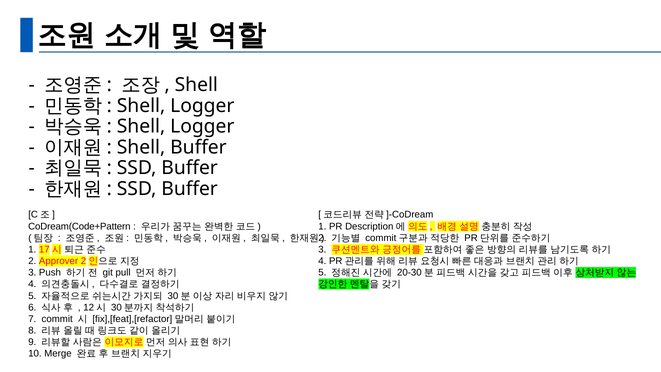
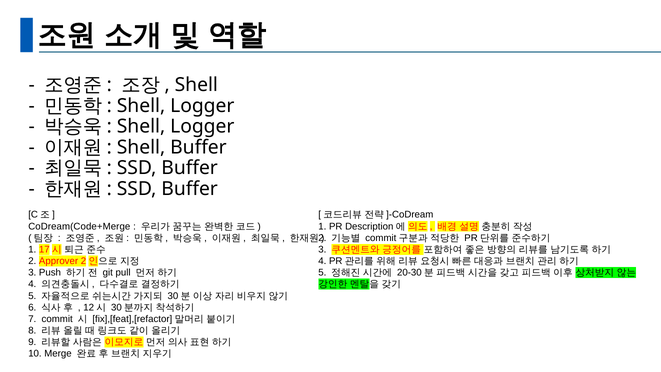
CoDream(Code+Pattern: CoDream(Code+Pattern -> CoDream(Code+Merge (79, 226)
